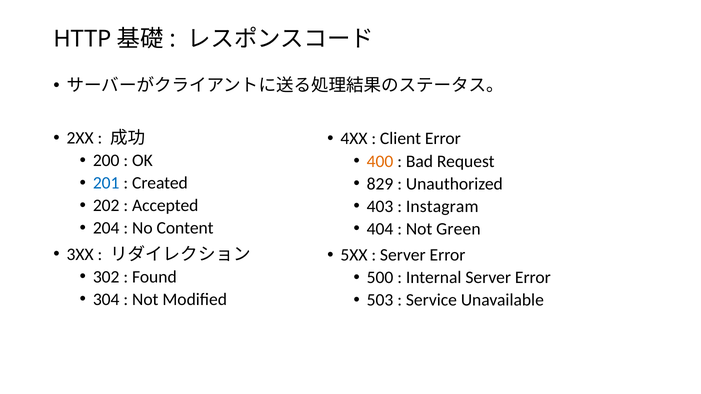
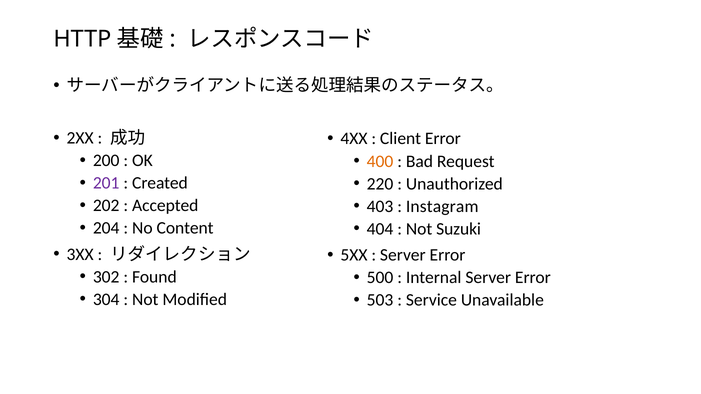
201 colour: blue -> purple (106, 183)
829: 829 -> 220 (380, 184)
Green: Green -> Suzuki (459, 229)
